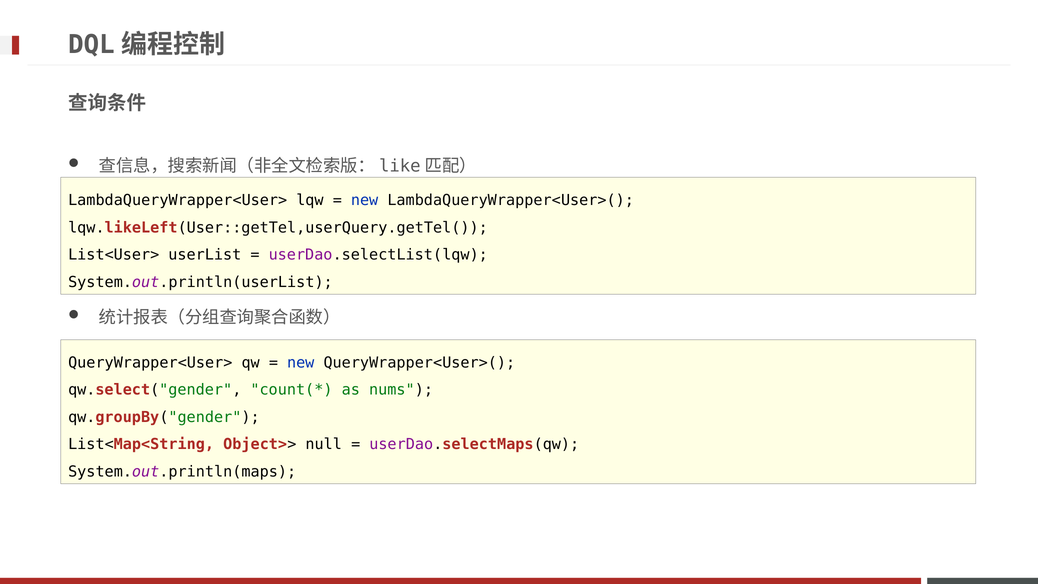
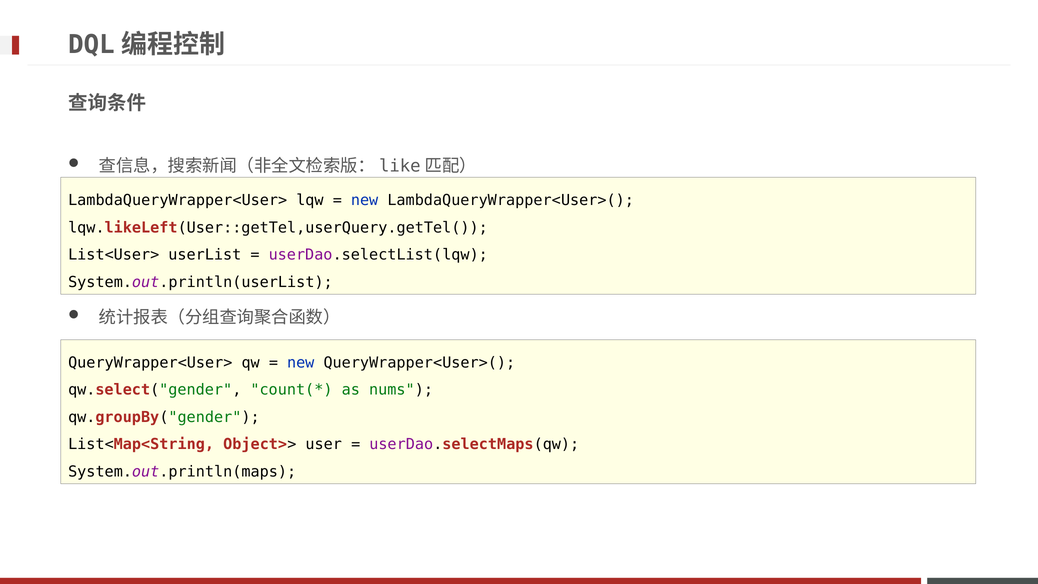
null: null -> user (324, 444)
